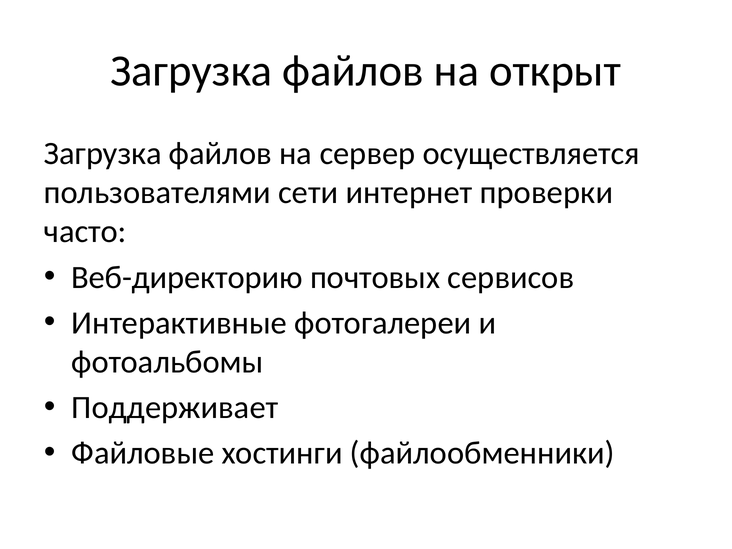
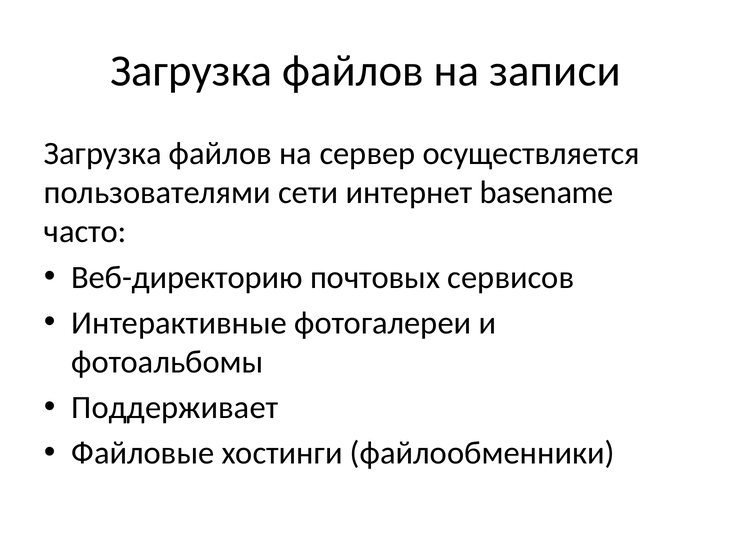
открыт: открыт -> записи (555, 71)
проверки: проверки -> basename (547, 193)
